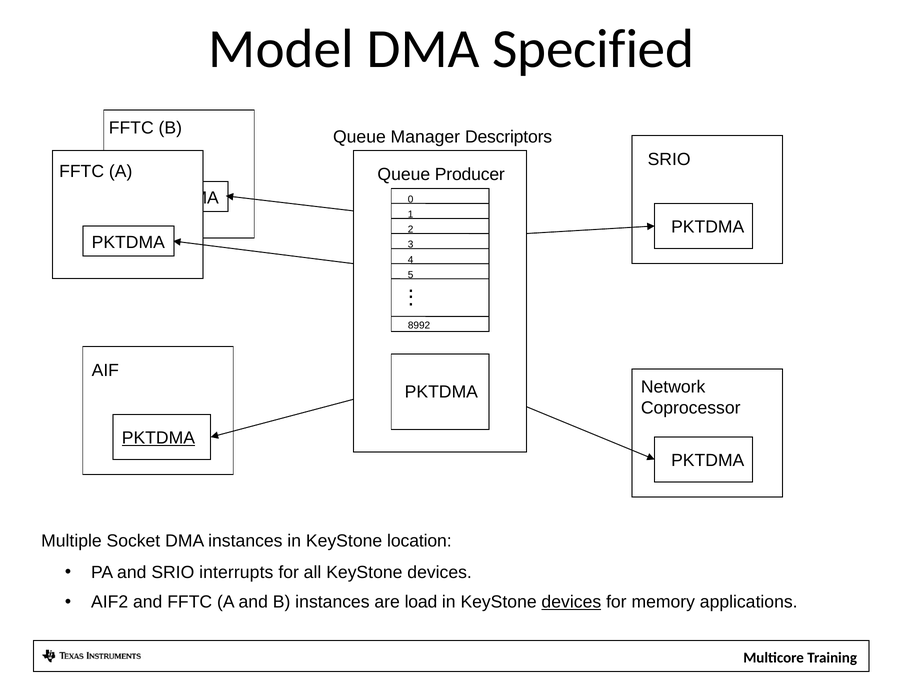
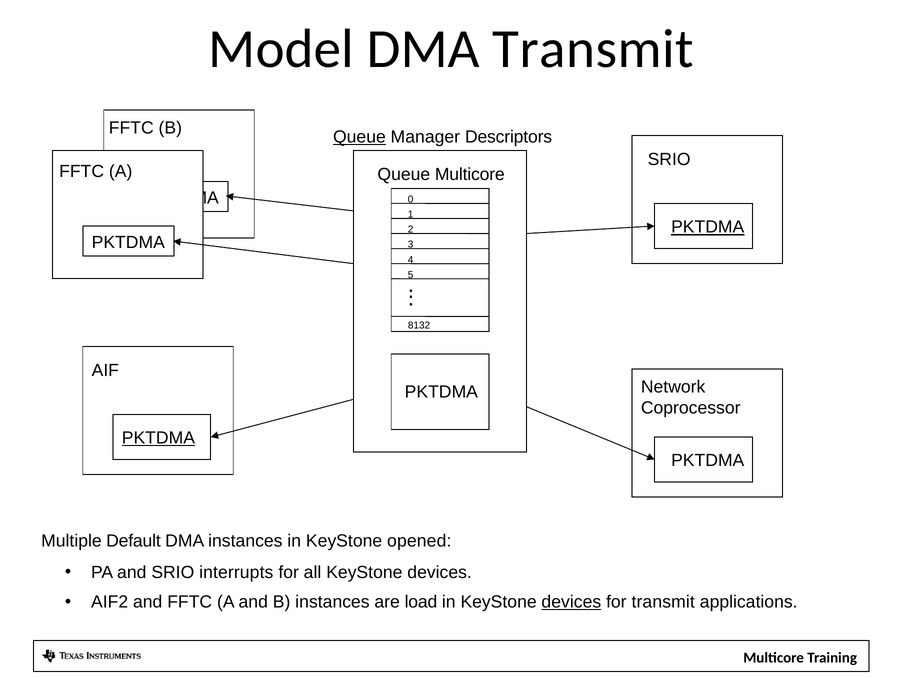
DMA Specified: Specified -> Transmit (593, 49)
Queue underline: none -> present (359, 137)
Queue Producer: Producer -> Multicore (470, 174)
PKTDMA underline: none -> present (708, 227)
8992: 8992 -> 8132 (419, 325)
Socket: Socket -> Default (133, 541)
location: location -> opened (419, 541)
for memory: memory -> transmit (663, 601)
